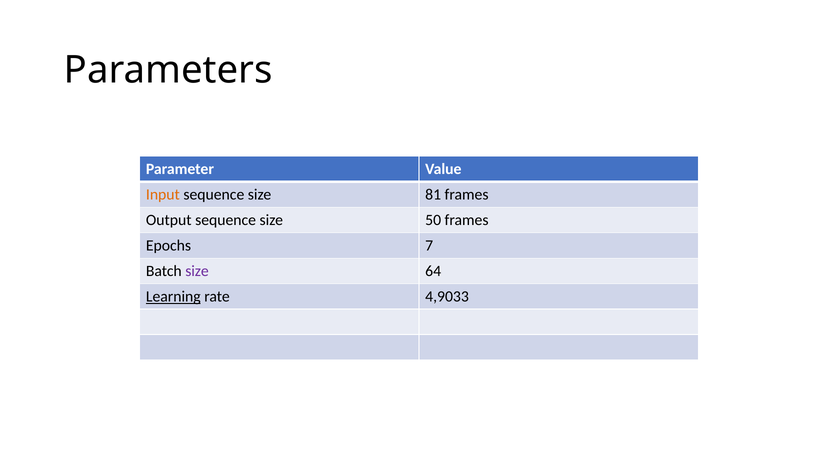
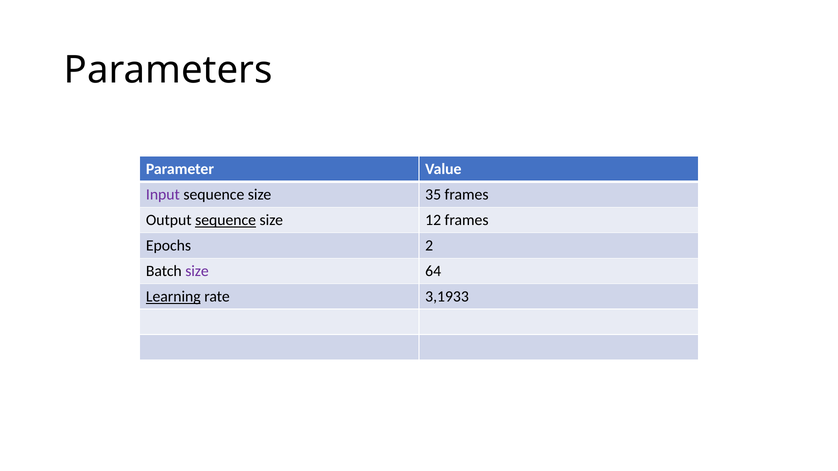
Input colour: orange -> purple (163, 195)
81: 81 -> 35 (433, 195)
sequence underline: none -> present (226, 220)
50: 50 -> 12 (433, 220)
7: 7 -> 2 (429, 246)
4,9033: 4,9033 -> 3,1933 (447, 297)
